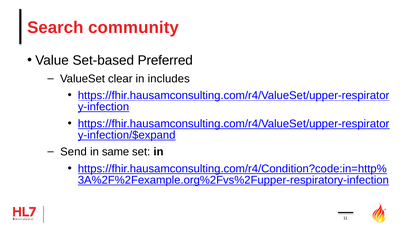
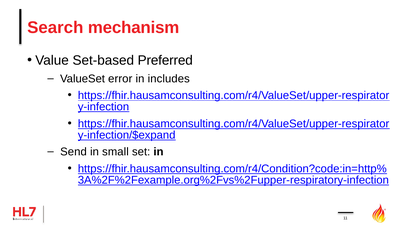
community: community -> mechanism (134, 28)
clear: clear -> error (120, 79)
same: same -> small (115, 152)
